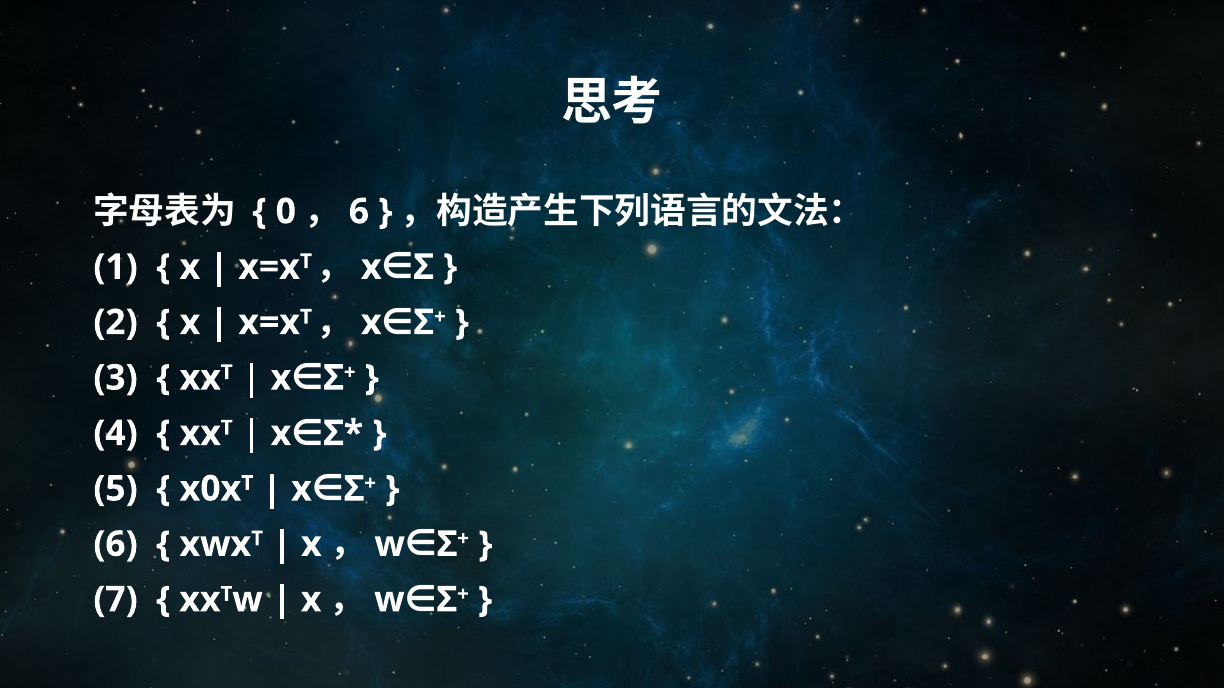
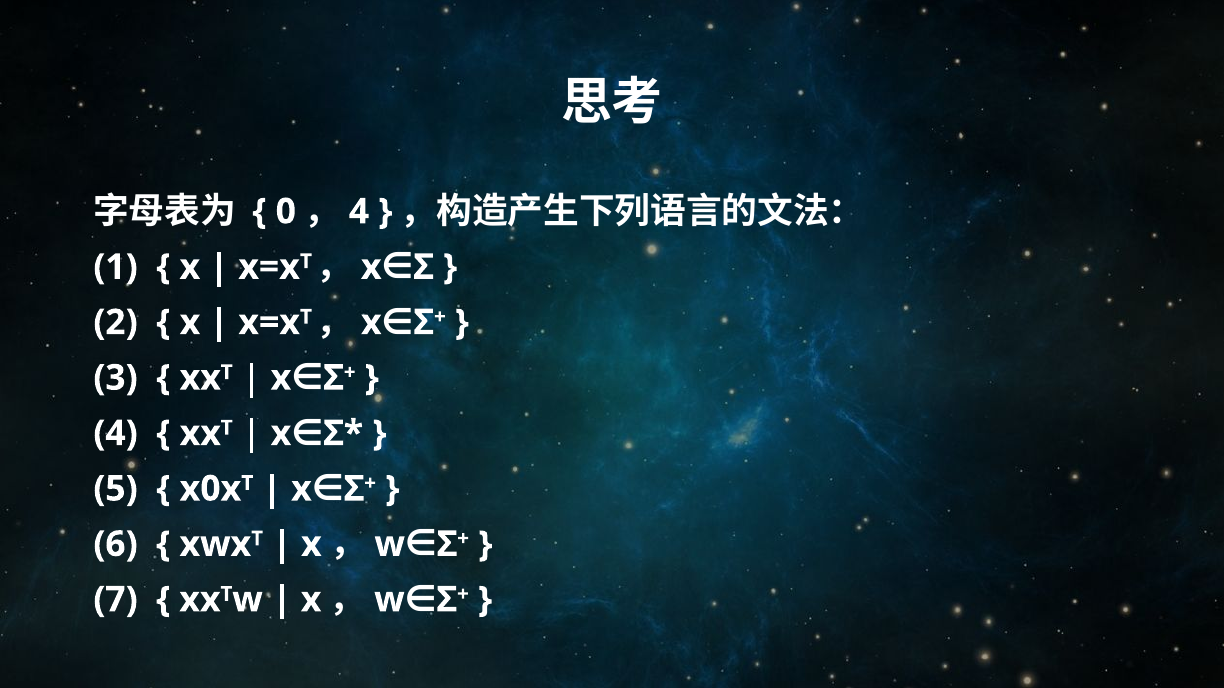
6: 6 -> 4 (359, 212)
